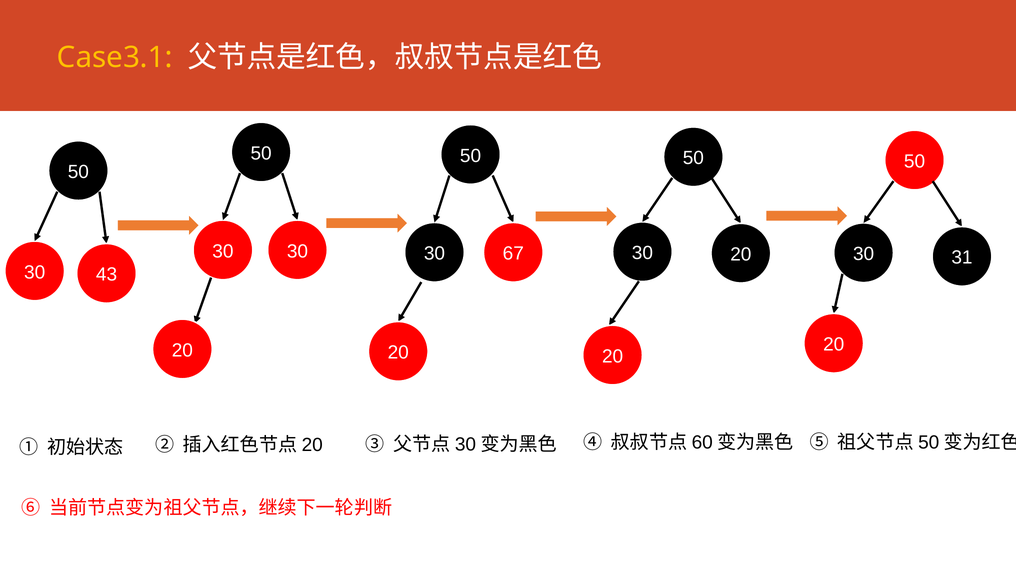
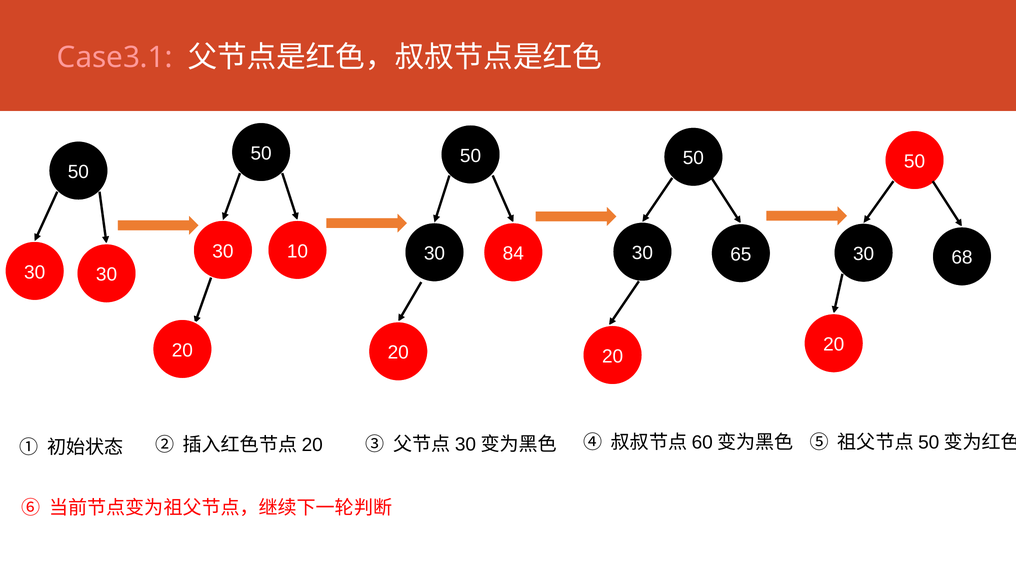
Case3.1 colour: yellow -> pink (115, 57)
30 30: 30 -> 10 (297, 251)
20: 20 -> 65 (741, 255)
67: 67 -> 84 (513, 254)
31: 31 -> 68 (962, 258)
30 43: 43 -> 30 (107, 275)
